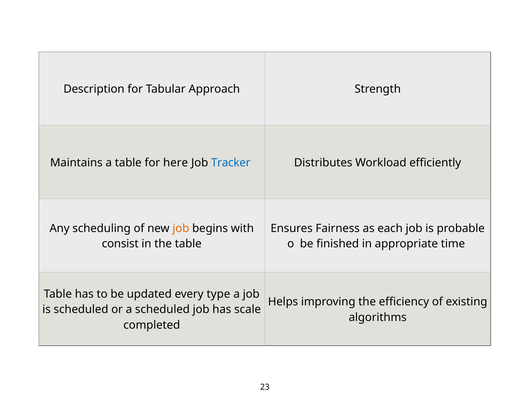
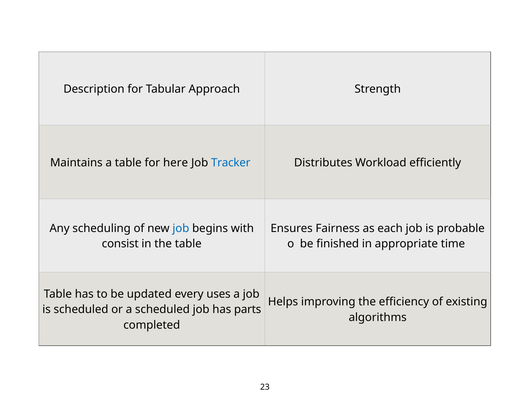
job colour: orange -> blue (181, 228)
type: type -> uses (219, 294)
scale: scale -> parts (248, 309)
